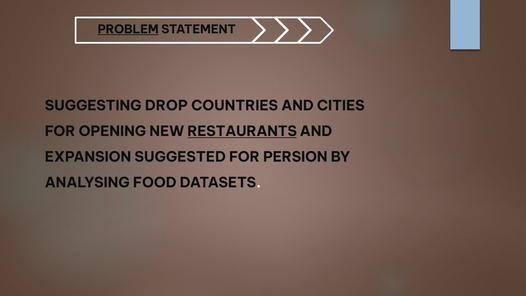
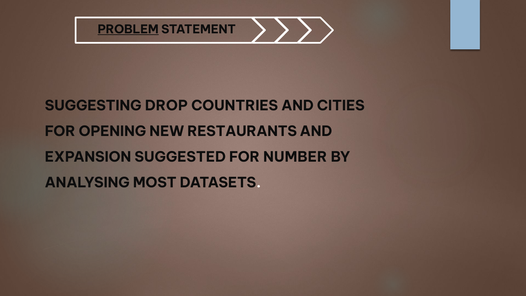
RESTAURANTS underline: present -> none (242, 131)
PERSION: PERSION -> NUMBER (295, 157)
FOOD: FOOD -> MOST (155, 183)
